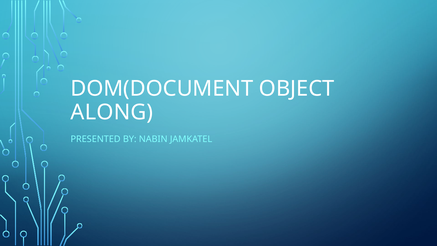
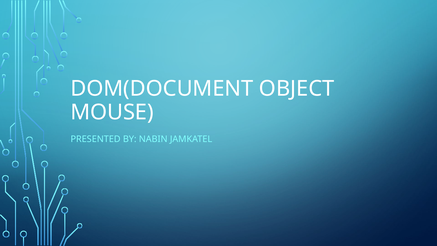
ALONG: ALONG -> MOUSE (112, 112)
